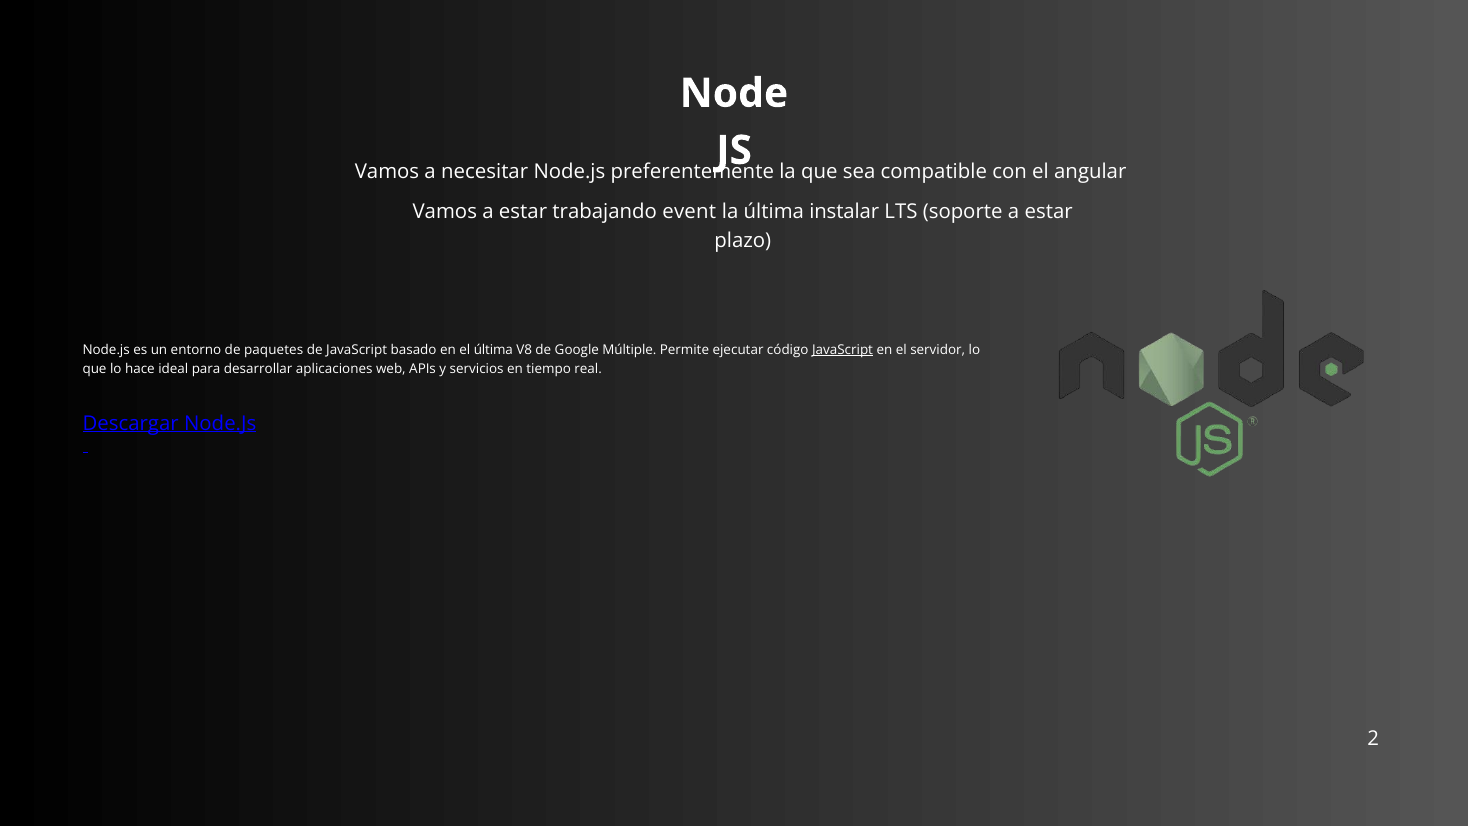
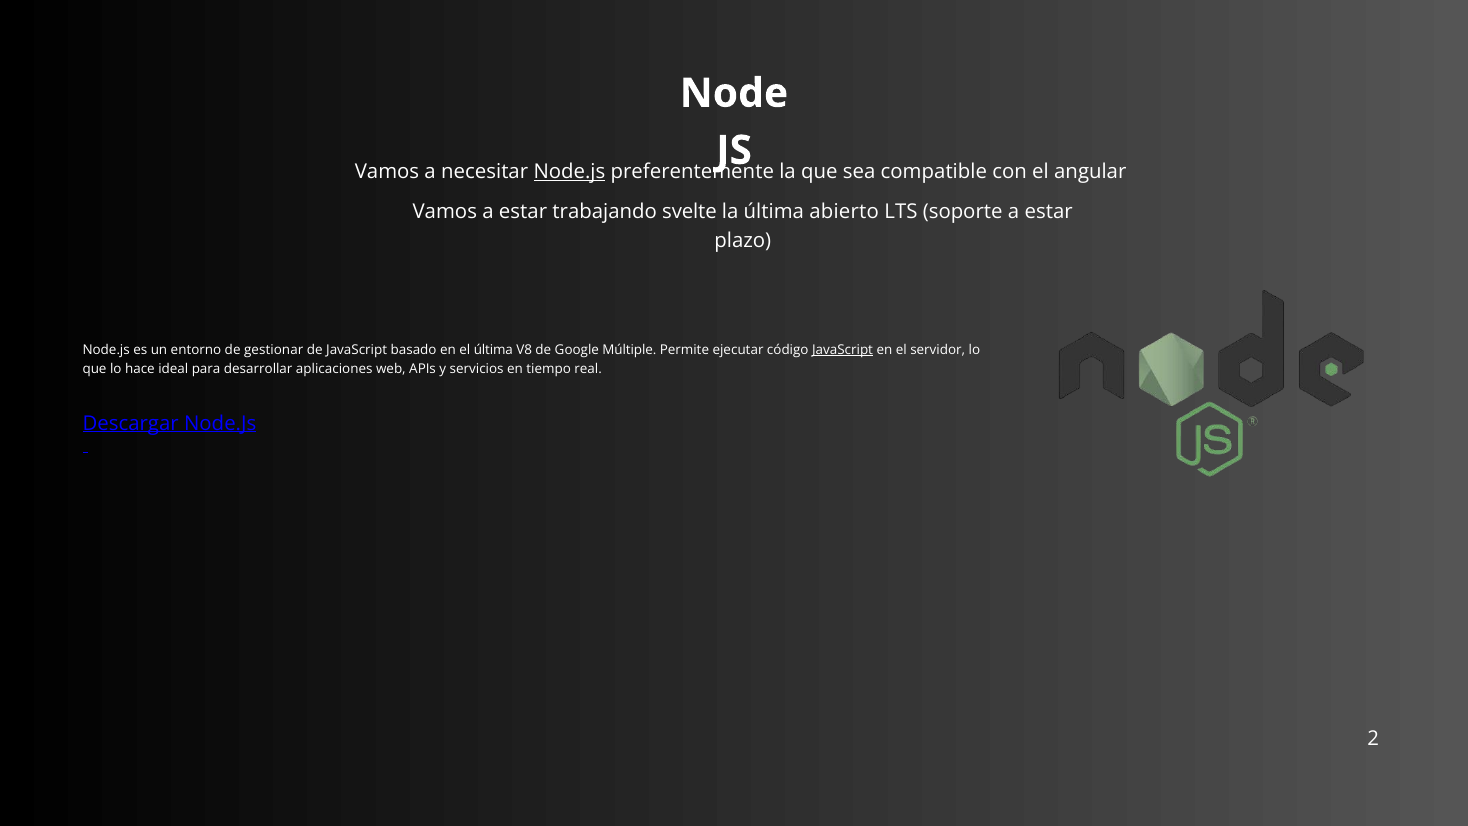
Node.js underline: none -> present (569, 172)
event: event -> svelte (689, 212)
instalar: instalar -> abierto (844, 212)
paquetes: paquetes -> gestionar (274, 350)
